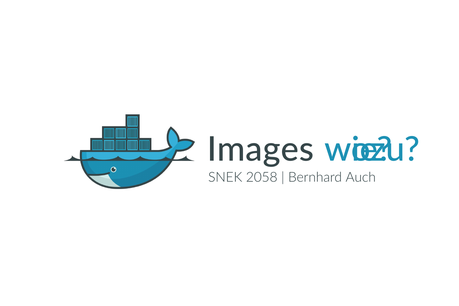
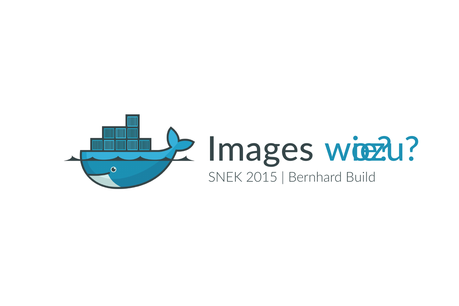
2058: 2058 -> 2015 (262, 177)
Auch: Auch -> Build (361, 177)
